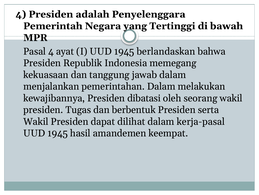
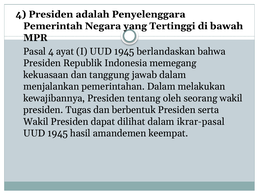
dibatasi: dibatasi -> tentang (144, 98)
kerja-pasal: kerja-pasal -> ikrar-pasal (201, 121)
